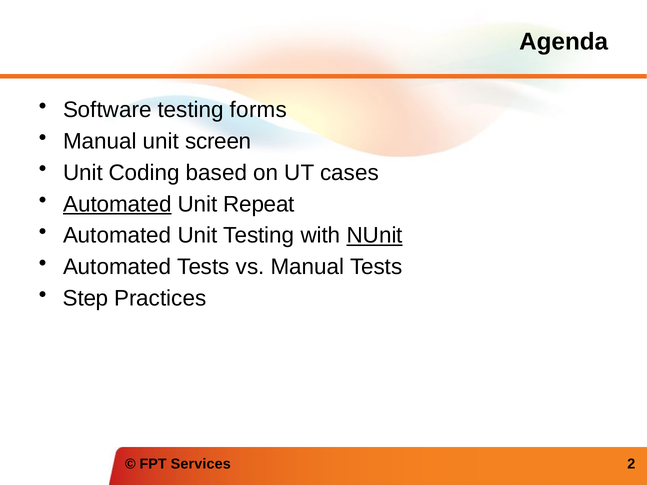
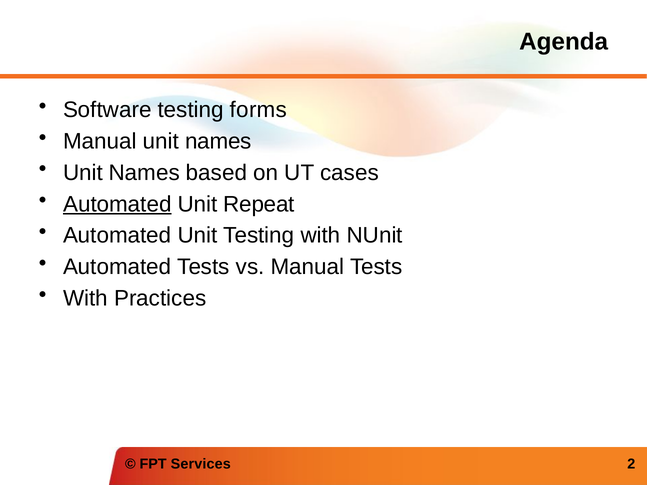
Manual unit screen: screen -> names (218, 141)
Coding: Coding -> Names (144, 173)
NUnit underline: present -> none (375, 236)
Step: Step -> With (86, 299)
